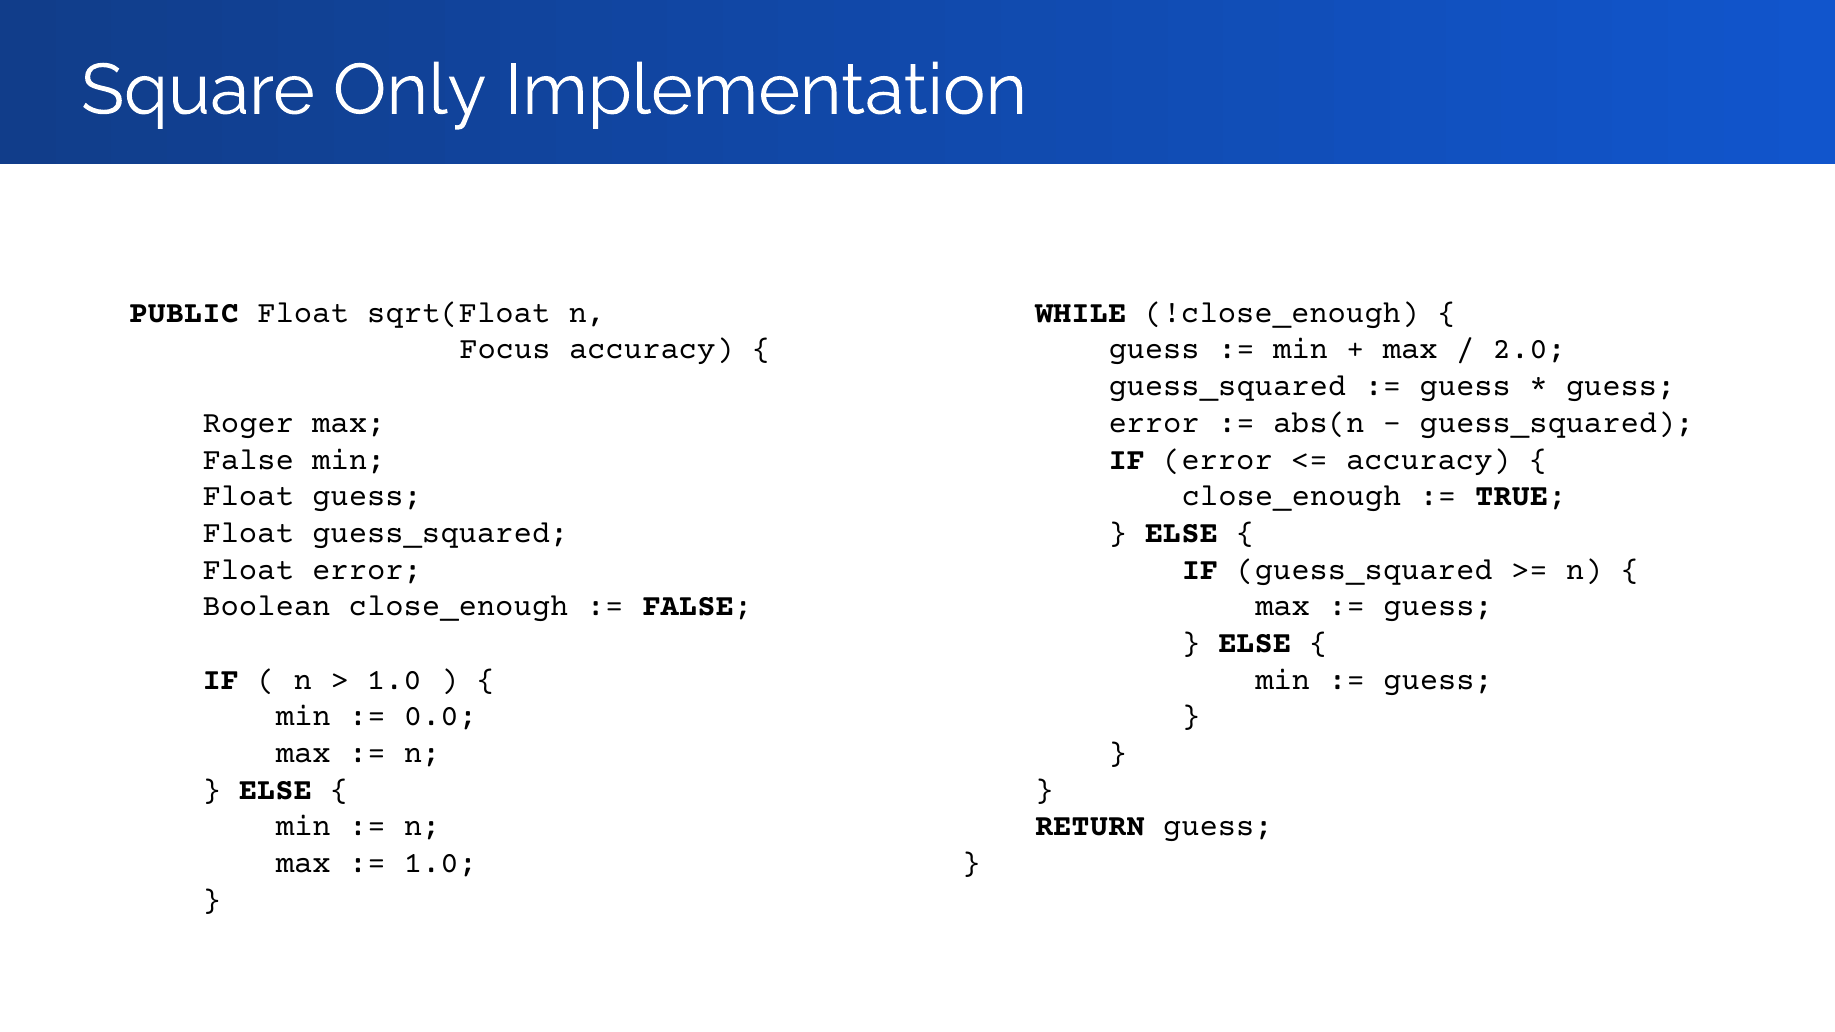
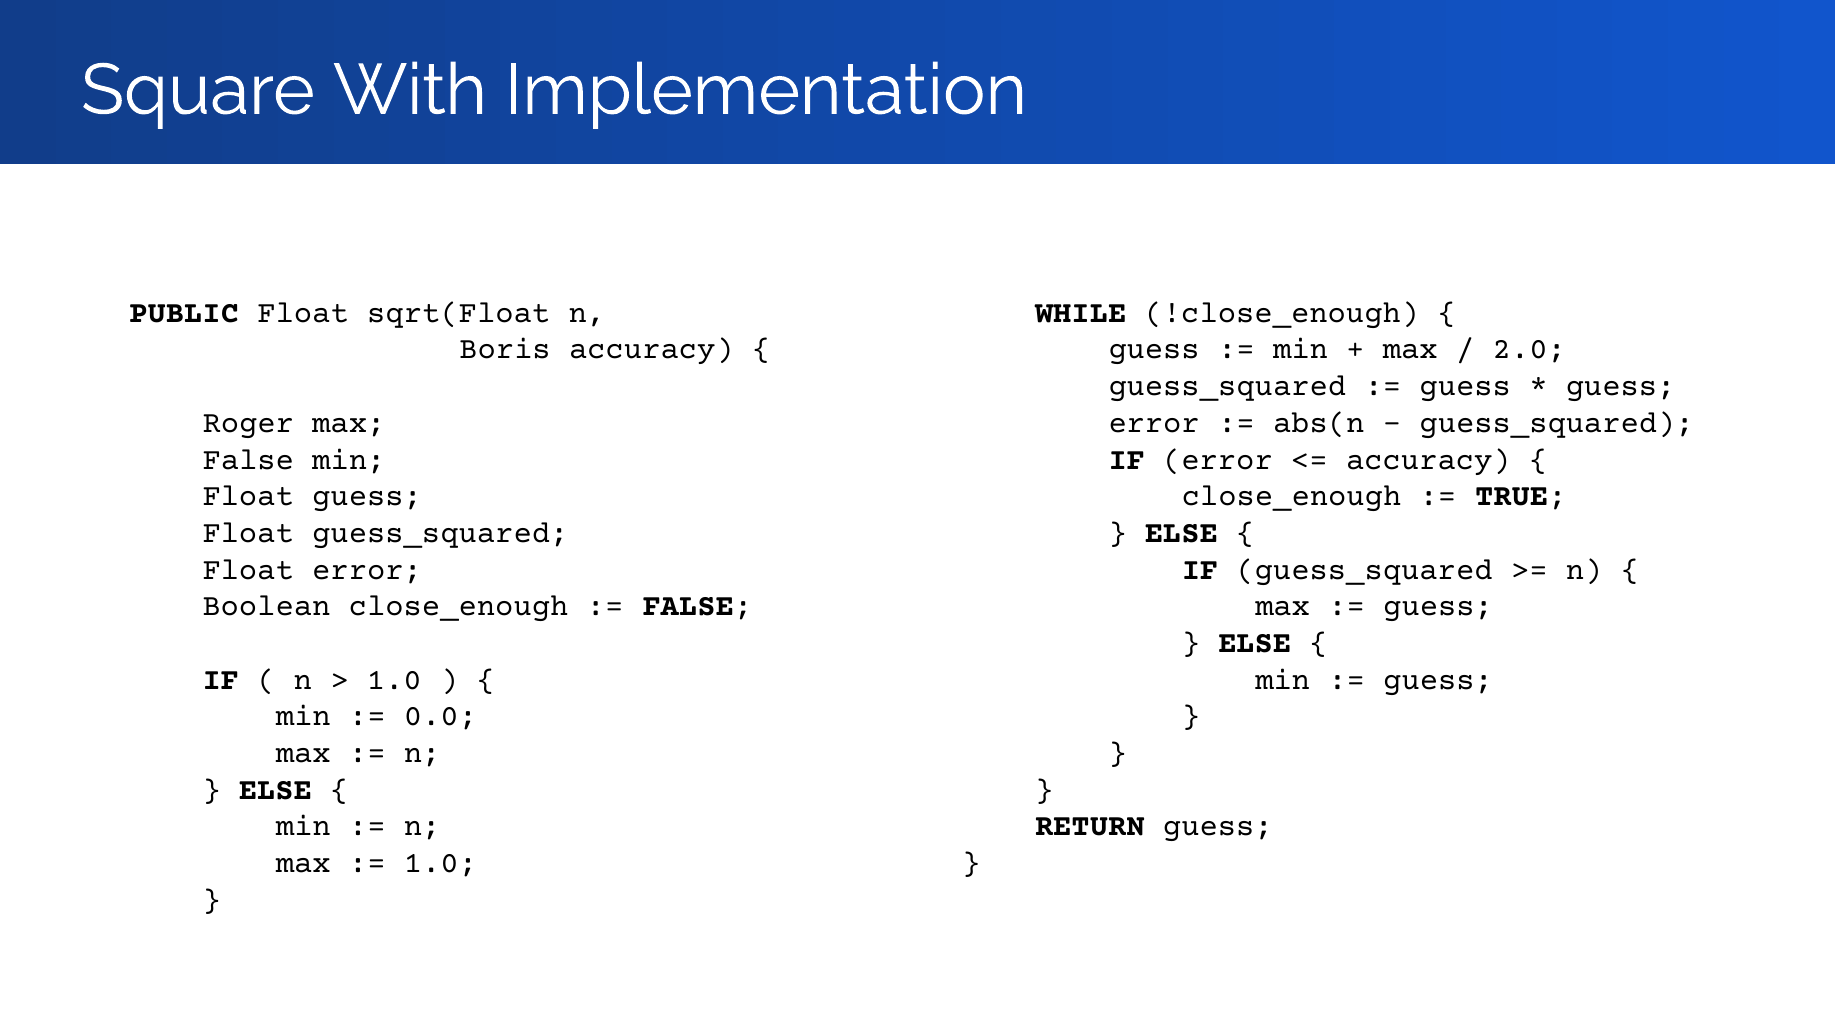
Only: Only -> With (410, 90)
Focus: Focus -> Boris (505, 349)
